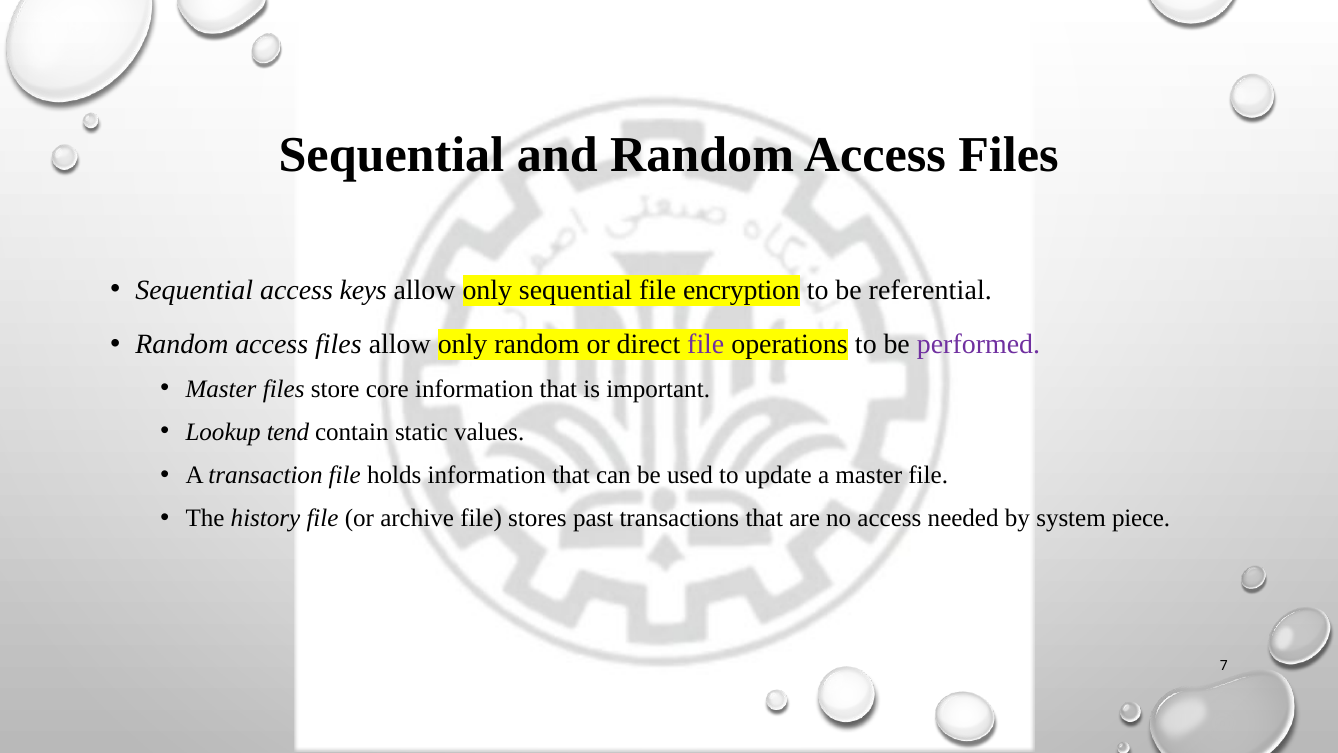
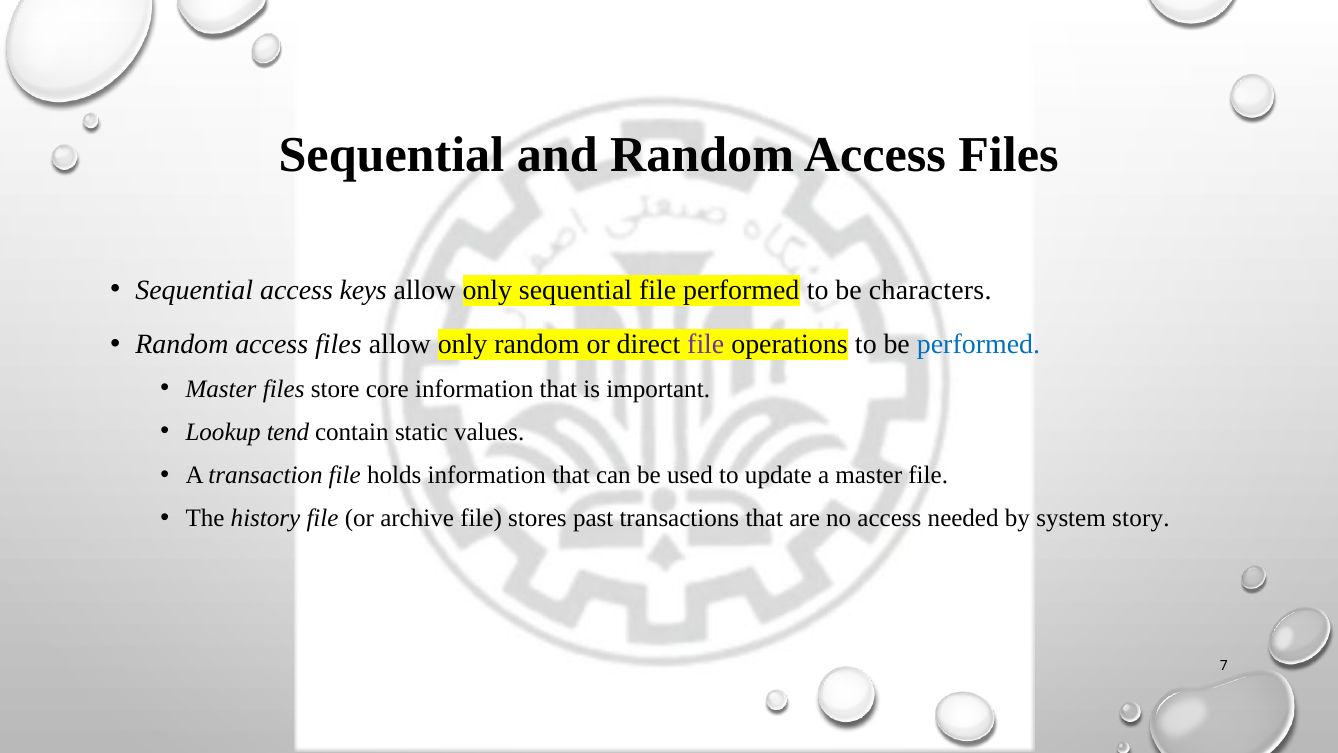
file encryption: encryption -> performed (741, 290)
referential: referential -> characters (930, 290)
performed colour: purple -> blue (979, 344)
piece: piece -> story (1141, 518)
